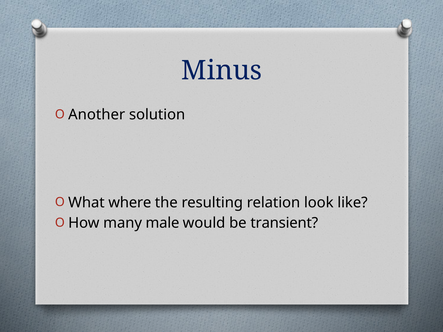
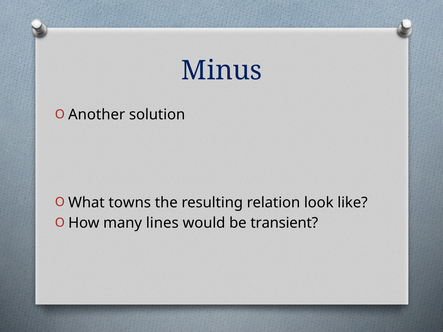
where: where -> towns (130, 203)
male: male -> lines (162, 223)
